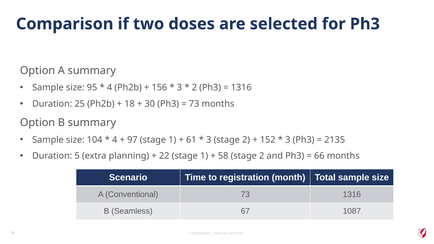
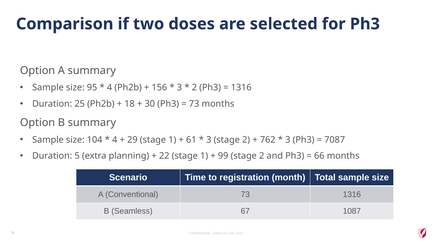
97: 97 -> 29 (132, 140)
152: 152 -> 762 (268, 140)
2135: 2135 -> 7087 (335, 140)
58: 58 -> 99 (223, 156)
